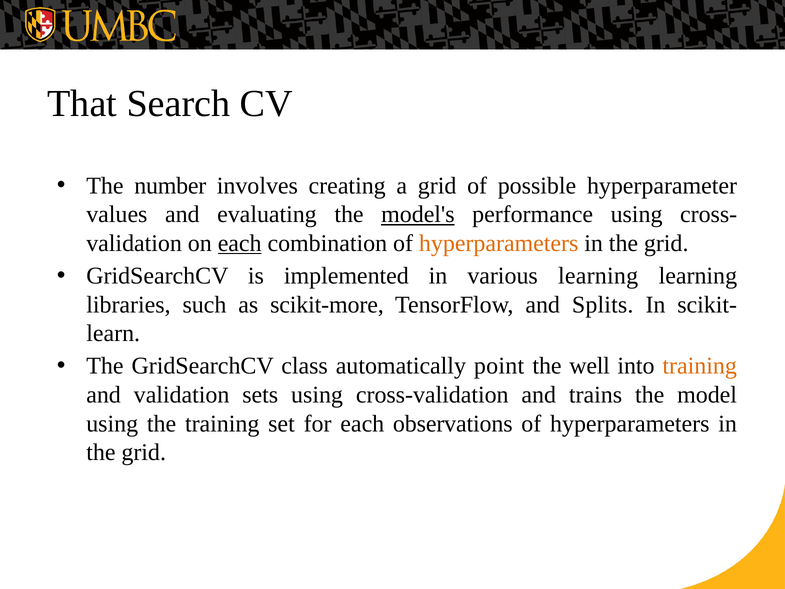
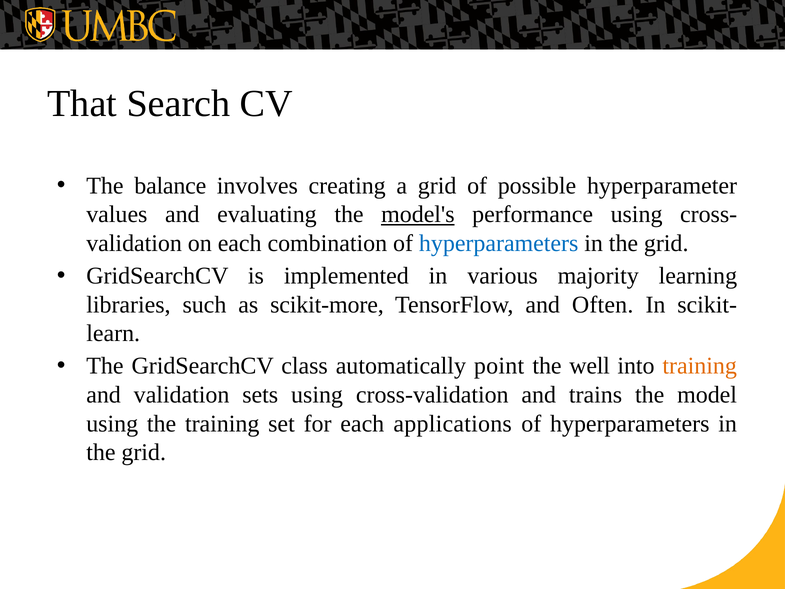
number: number -> balance (170, 186)
each underline: present -> none (240, 243)
hyperparameters colour: orange -> blue (499, 243)
various learning: learning -> majority (598, 276)
Splits: Splits -> Often (603, 305)
observations: observations -> applications (453, 423)
